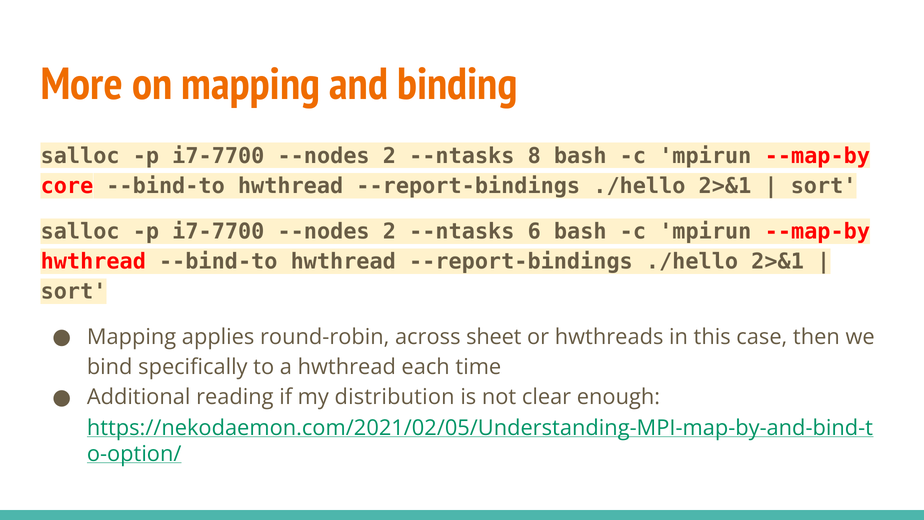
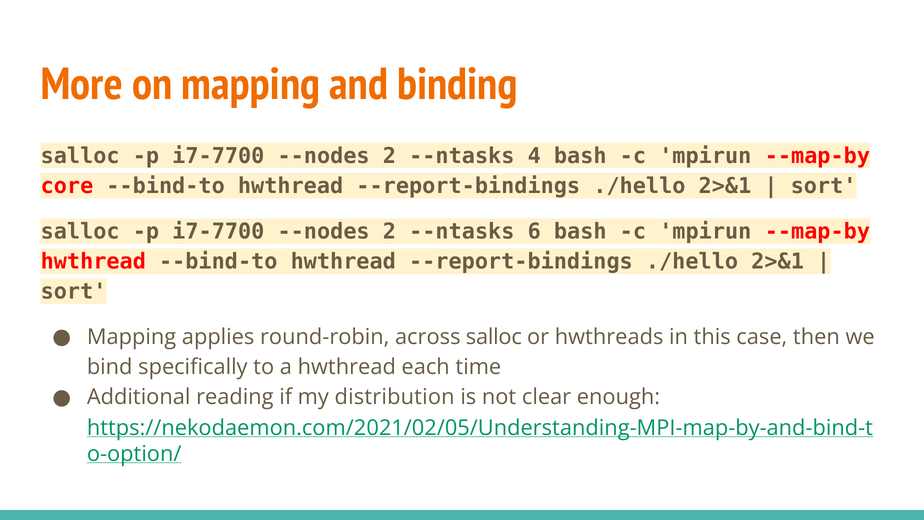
8: 8 -> 4 (534, 156)
across sheet: sheet -> salloc (494, 337)
